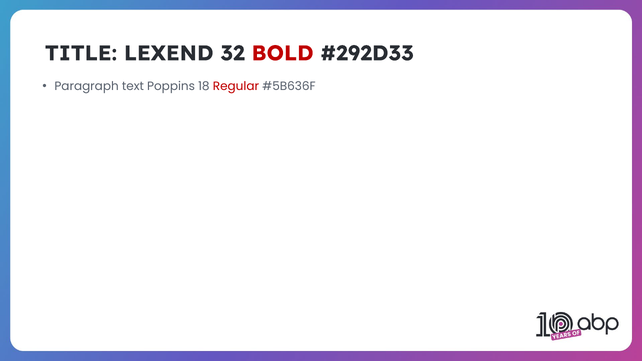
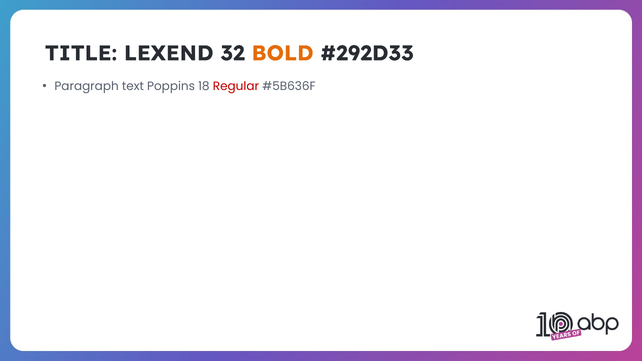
BOLD colour: red -> orange (283, 53)
